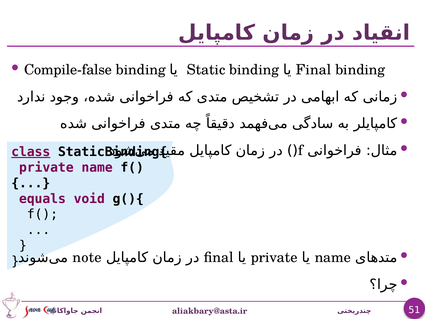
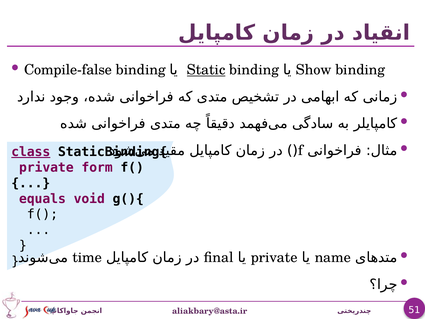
Static underline: none -> present (206, 70)
Final: Final -> Show (314, 70)
private name: name -> form (97, 167)
note: note -> time (87, 257)
